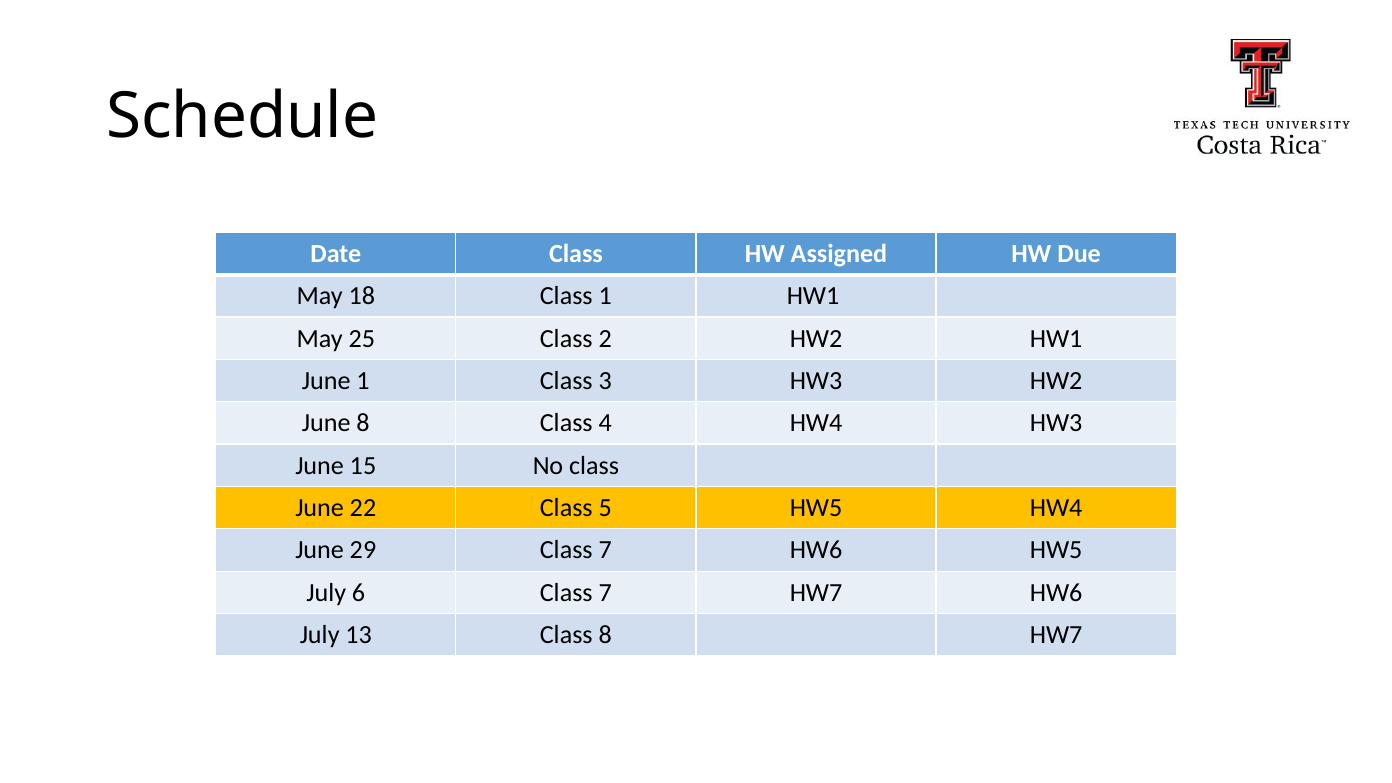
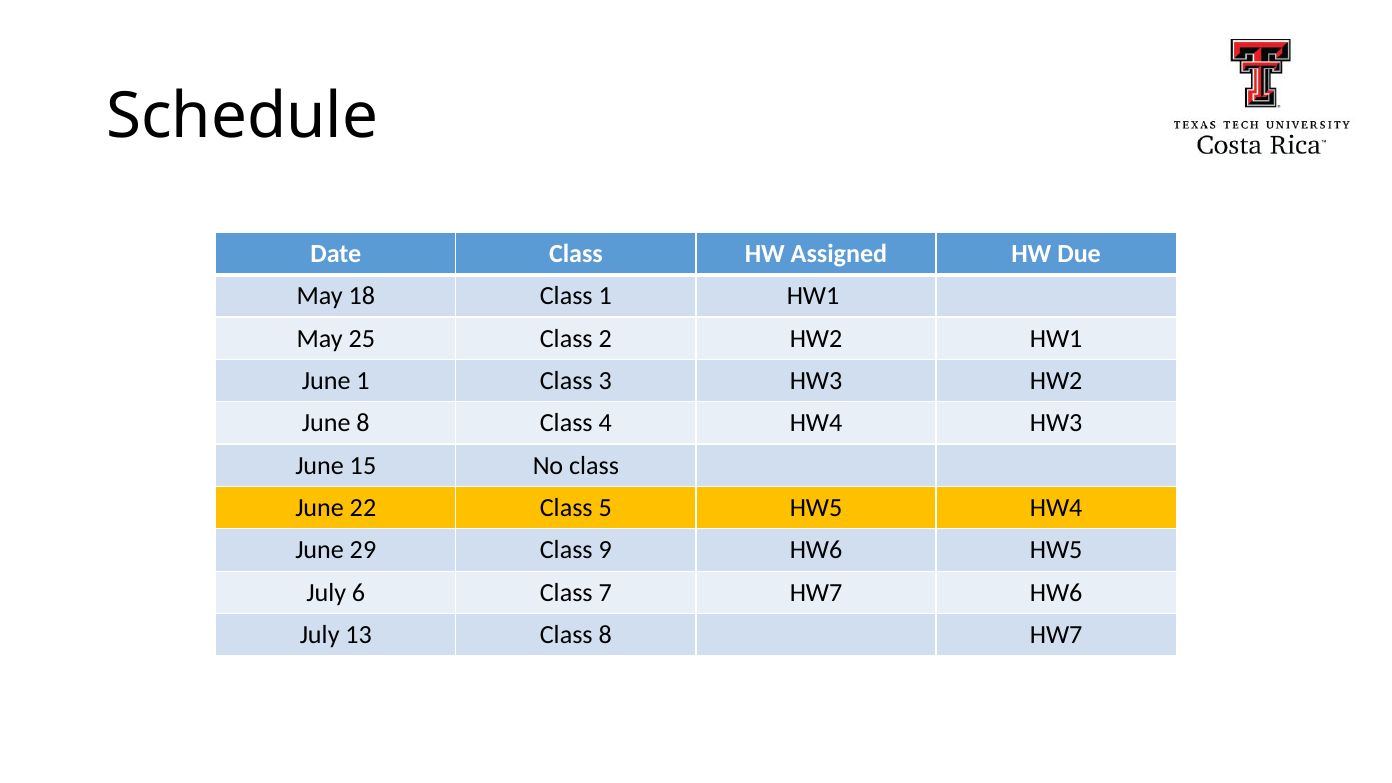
29 Class 7: 7 -> 9 (605, 550)
